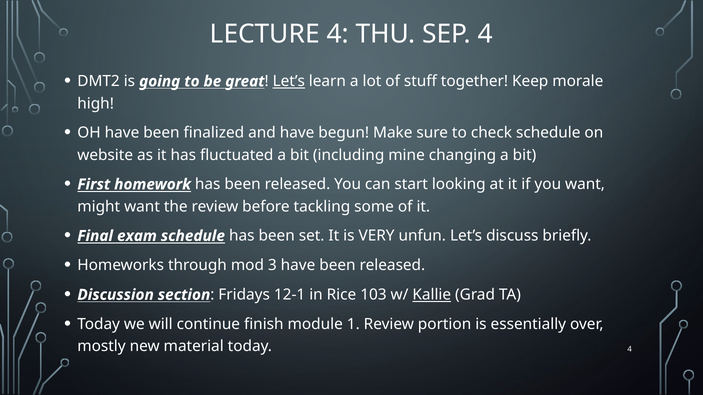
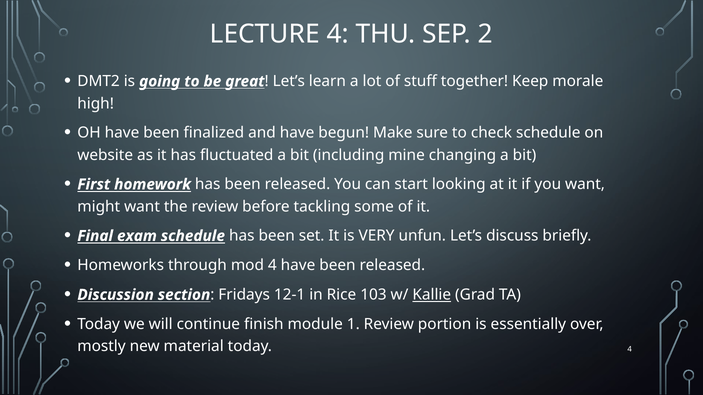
SEP 4: 4 -> 2 (485, 34)
Let’s underline: present -> none (289, 81)
mod 3: 3 -> 4 (272, 266)
